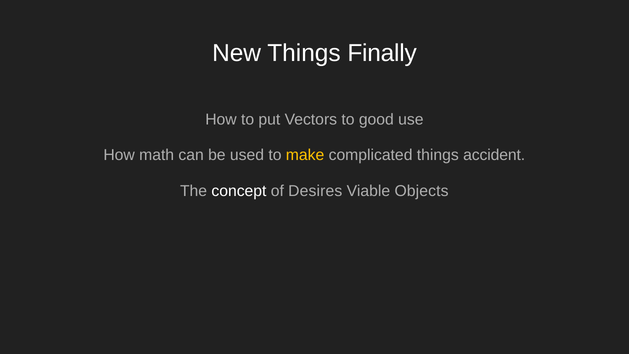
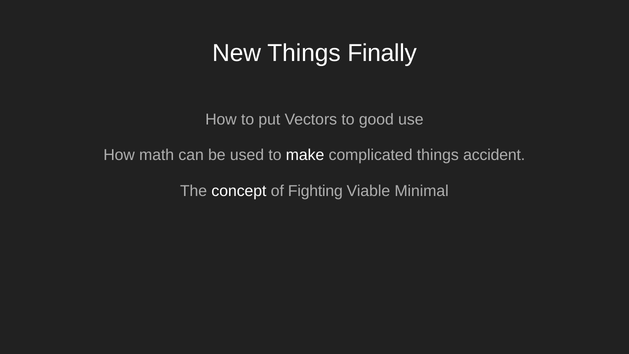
make colour: yellow -> white (305, 155)
Desires: Desires -> Fighting (315, 191)
Objects: Objects -> Minimal (422, 191)
